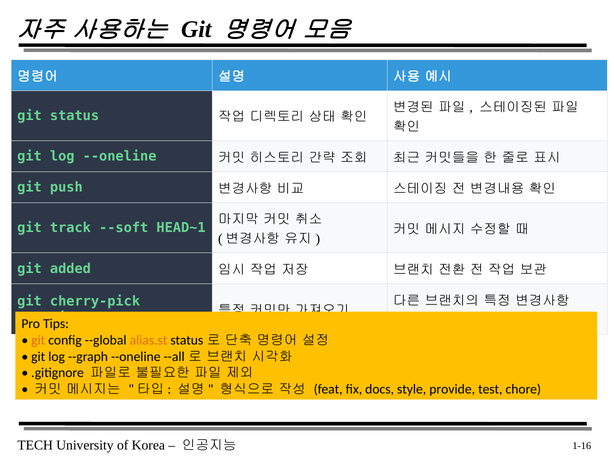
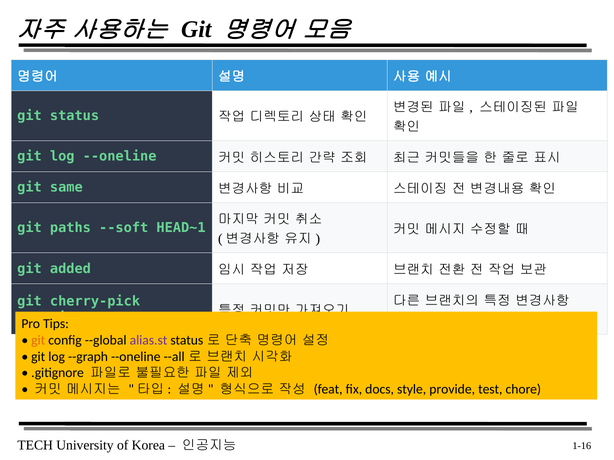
push: push -> same (66, 188)
track: track -> paths (70, 228)
alias.st colour: orange -> purple (149, 341)
